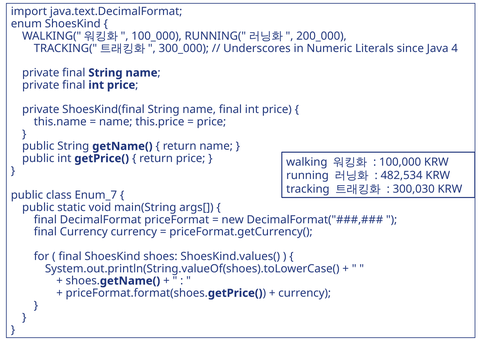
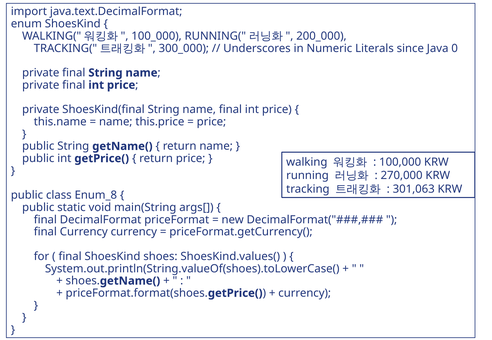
4: 4 -> 0 (455, 48)
482,534: 482,534 -> 270,000 (402, 176)
300,030: 300,030 -> 301,063 (414, 189)
Enum_7: Enum_7 -> Enum_8 (96, 196)
